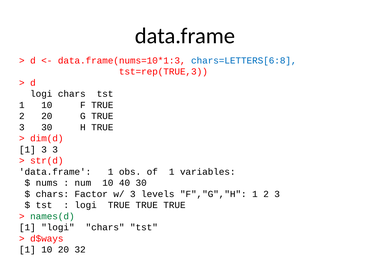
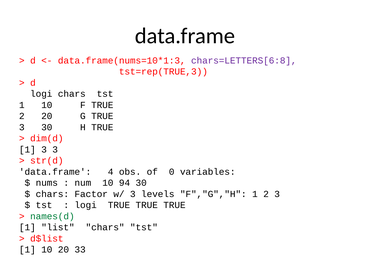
chars=LETTERS[6:8 colour: blue -> purple (244, 60)
data.frame 1: 1 -> 4 (111, 171)
of 1: 1 -> 0 (172, 171)
40: 40 -> 94 (125, 183)
1 logi: logi -> list (58, 227)
d$ways: d$ways -> d$list (47, 238)
32: 32 -> 33 (80, 249)
